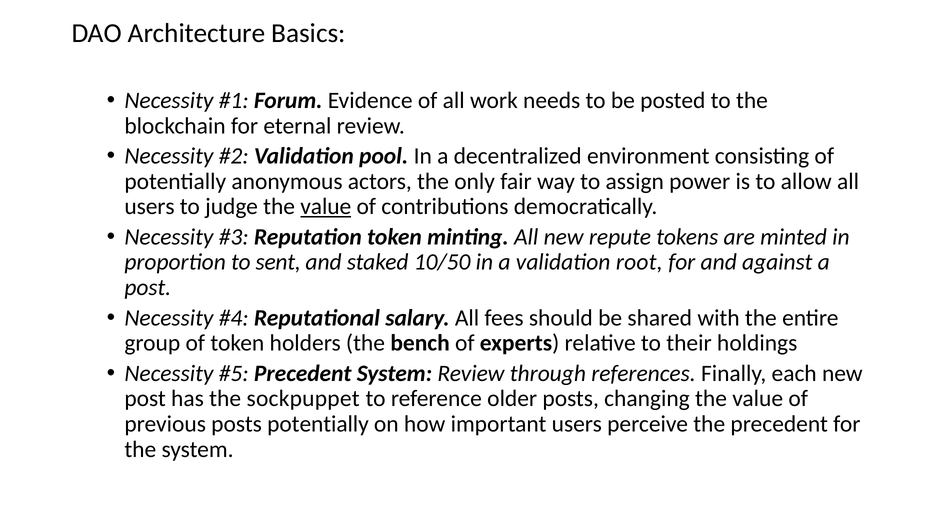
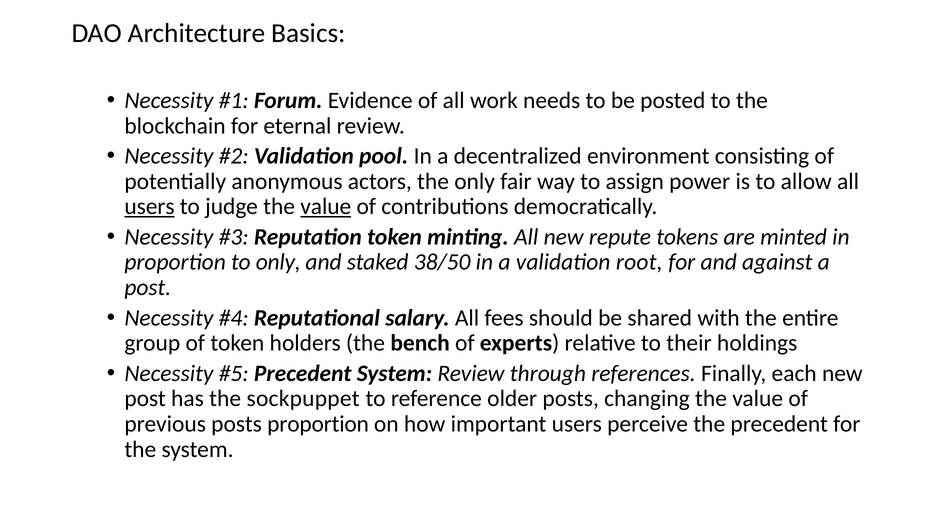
users underline: none -> present (150, 207)
to sent: sent -> only (278, 262)
10/50: 10/50 -> 38/50 (442, 262)
posts potentially: potentially -> proportion (318, 424)
